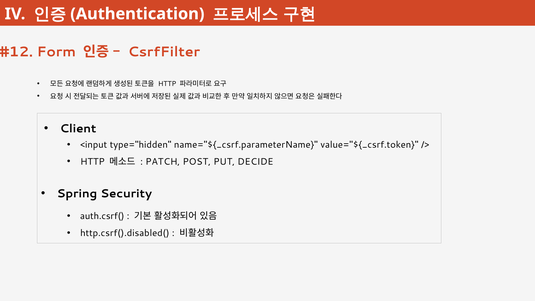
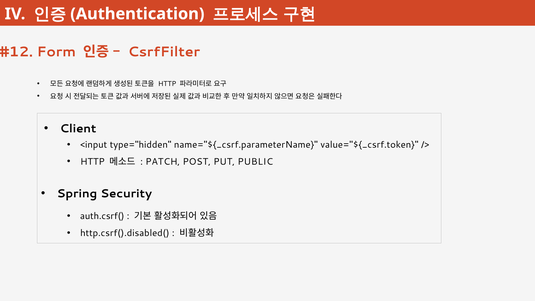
DECIDE: DECIDE -> PUBLIC (255, 162)
